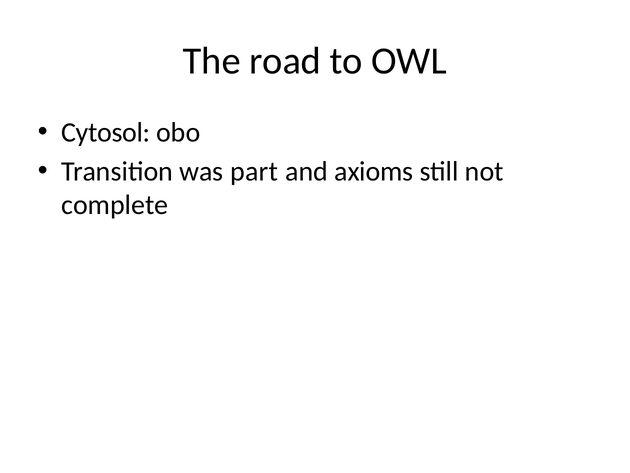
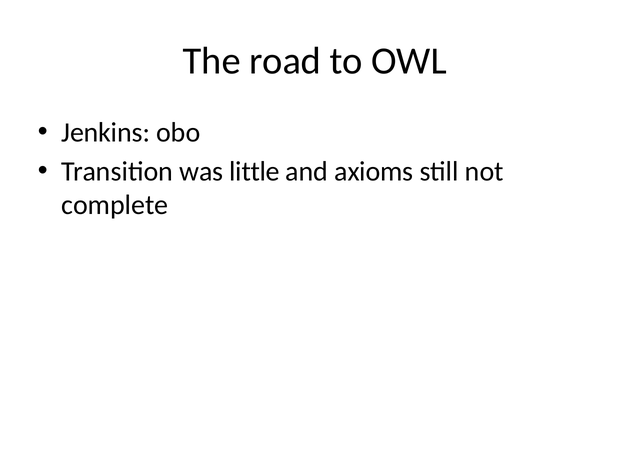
Cytosol: Cytosol -> Jenkins (106, 132)
part: part -> little (254, 171)
